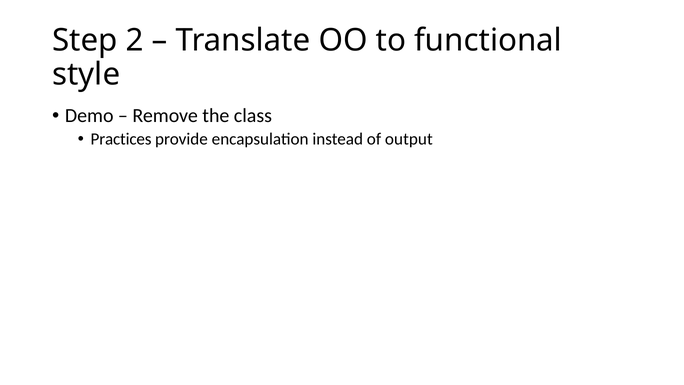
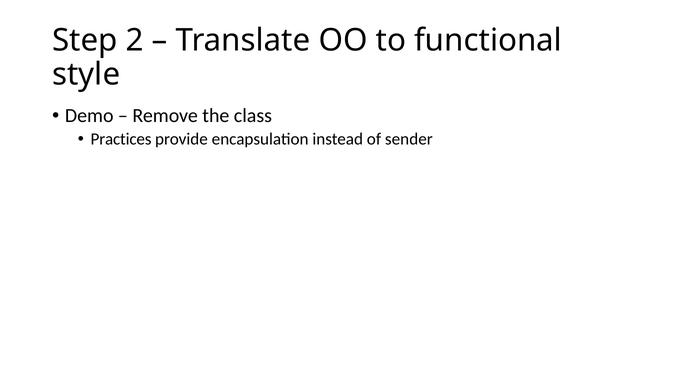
output: output -> sender (409, 139)
